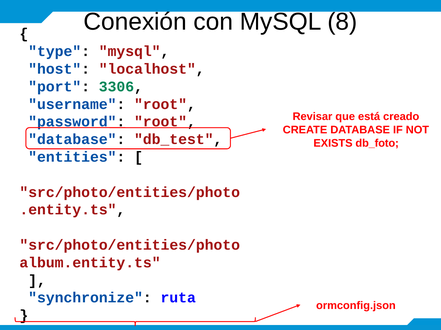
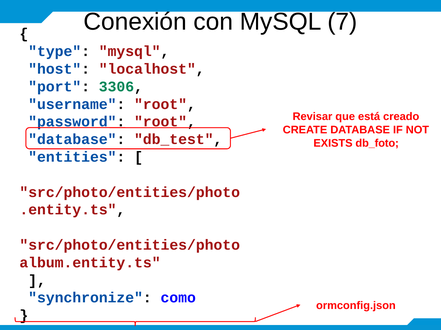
8: 8 -> 7 (342, 22)
ruta: ruta -> como (178, 298)
